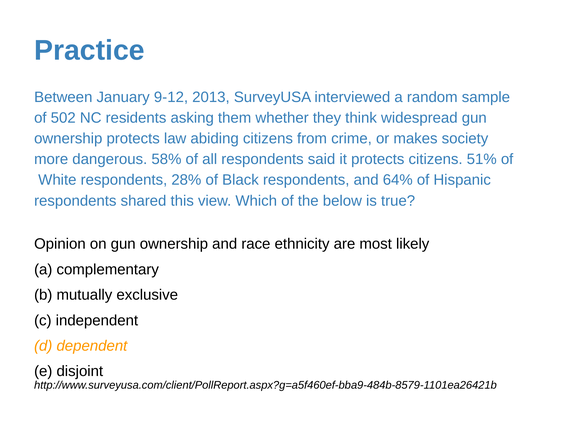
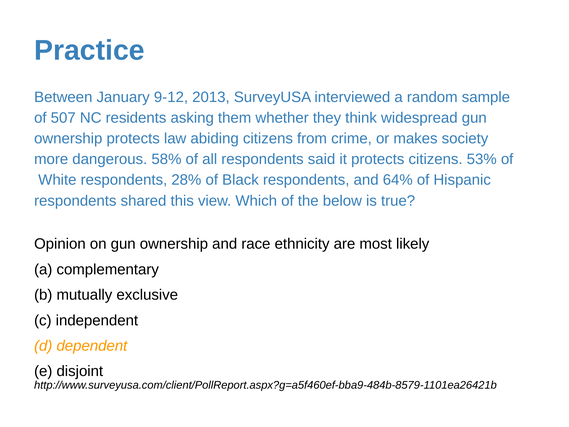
502: 502 -> 507 (63, 118)
51%: 51% -> 53% (482, 159)
